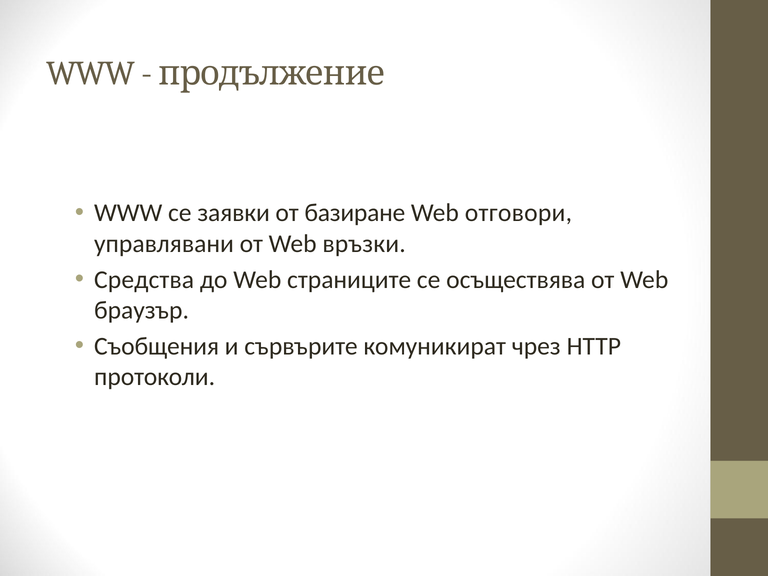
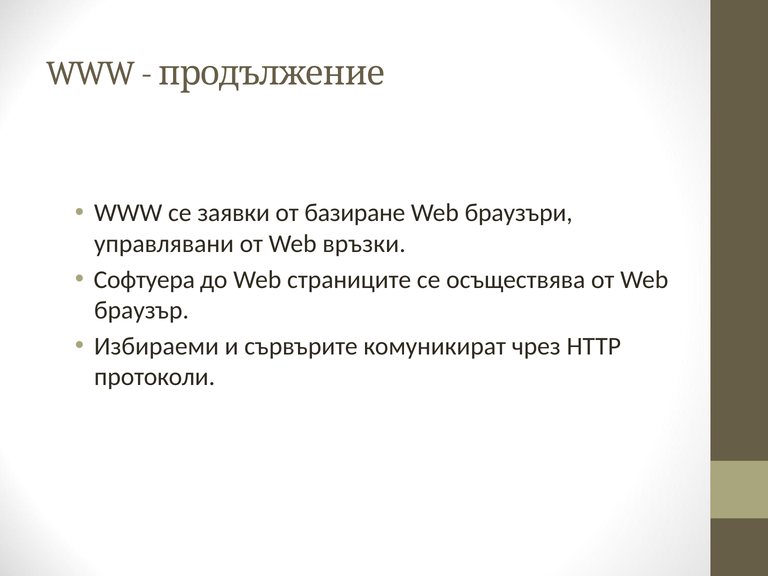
отговори: отговори -> браузъри (519, 213)
Средства: Средства -> Софтуера (144, 280)
Съобщения: Съобщения -> Избираеми (156, 346)
